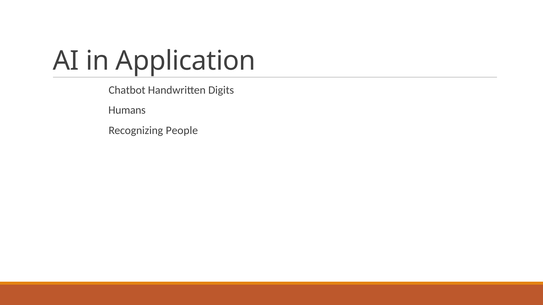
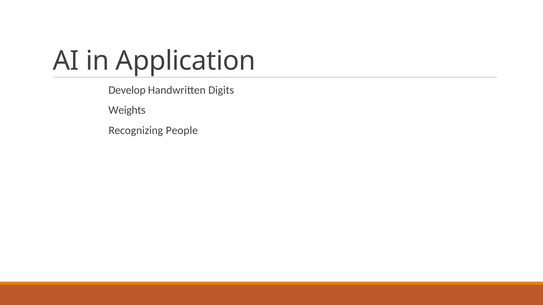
Chatbot: Chatbot -> Develop (127, 90)
Humans: Humans -> Weights (127, 110)
